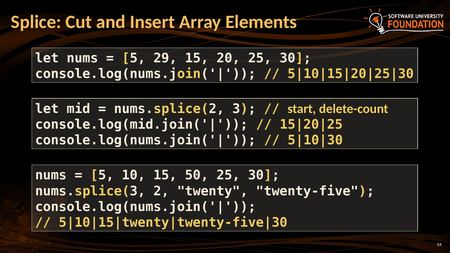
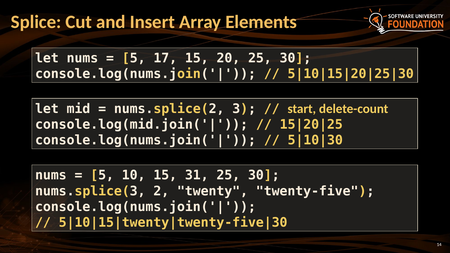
29: 29 -> 17 (165, 58)
50: 50 -> 31 (197, 175)
